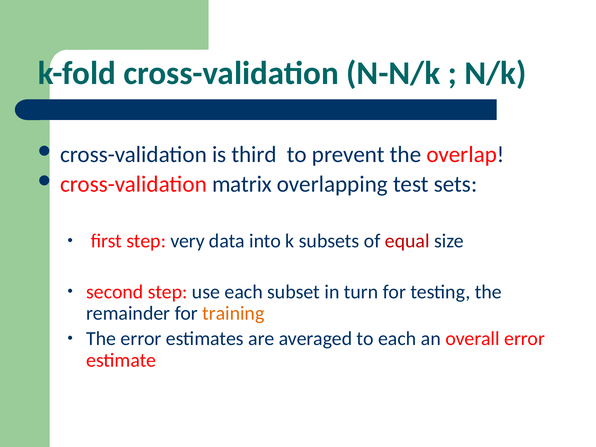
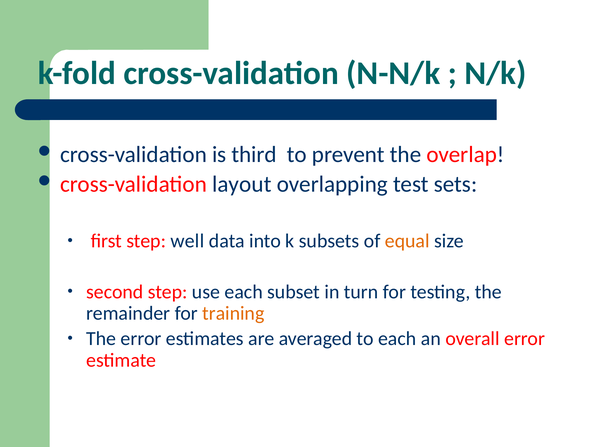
matrix: matrix -> layout (242, 184)
very: very -> well (187, 241)
equal colour: red -> orange (407, 241)
